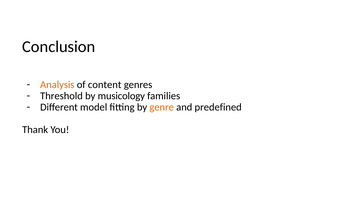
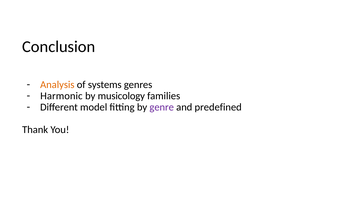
content: content -> systems (105, 85)
Threshold: Threshold -> Harmonic (61, 96)
genre colour: orange -> purple (162, 107)
